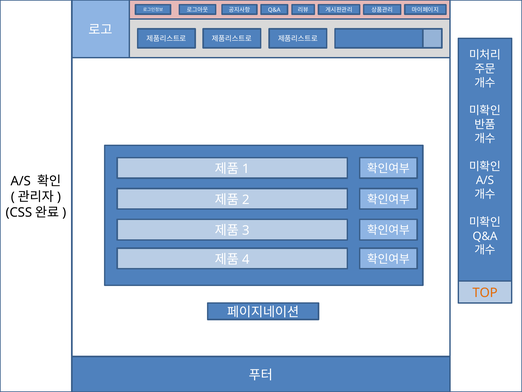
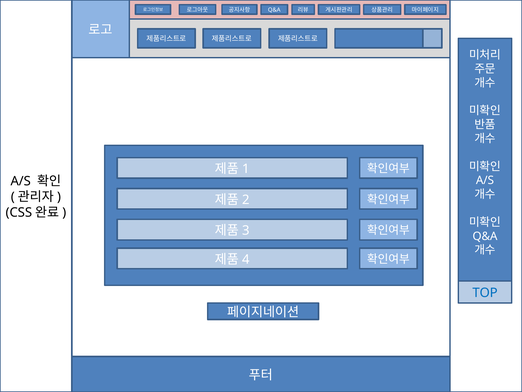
TOP colour: orange -> blue (485, 293)
